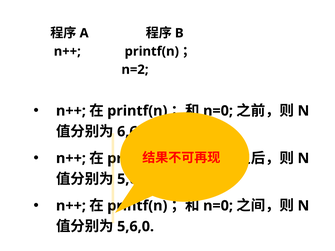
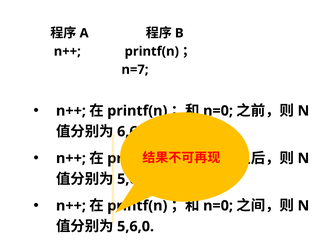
n=2: n=2 -> n=7 (135, 70)
